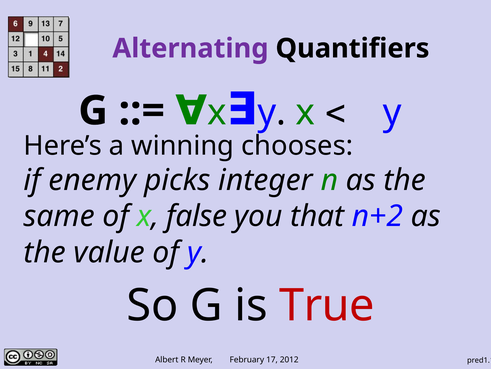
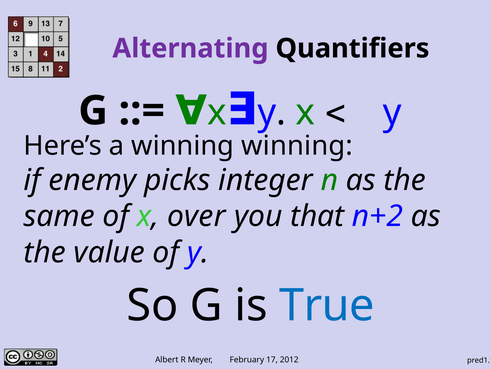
winning chooses: chooses -> winning (297, 145)
false: false -> over (196, 216)
True colour: red -> blue (327, 305)
